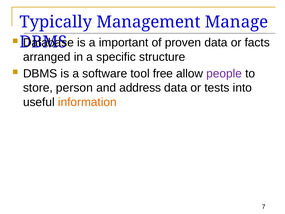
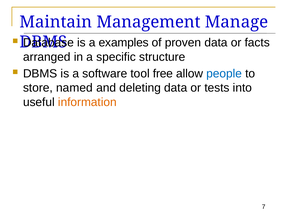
Typically: Typically -> Maintain (56, 22)
important: important -> examples (124, 43)
people colour: purple -> blue (224, 74)
person: person -> named (74, 88)
address: address -> deleting (140, 88)
